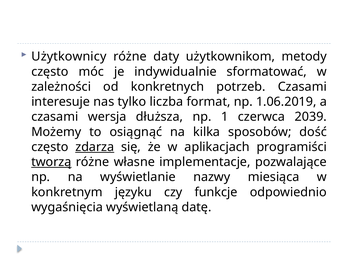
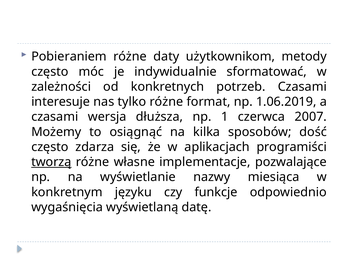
Użytkownicy: Użytkownicy -> Pobieraniem (69, 57)
tylko liczba: liczba -> różne (166, 102)
2039: 2039 -> 2007 (311, 117)
zdarza underline: present -> none (95, 147)
